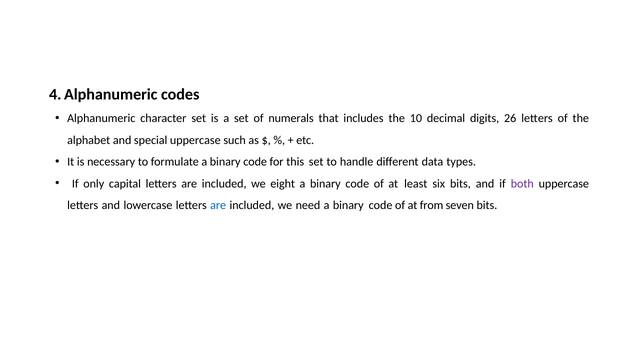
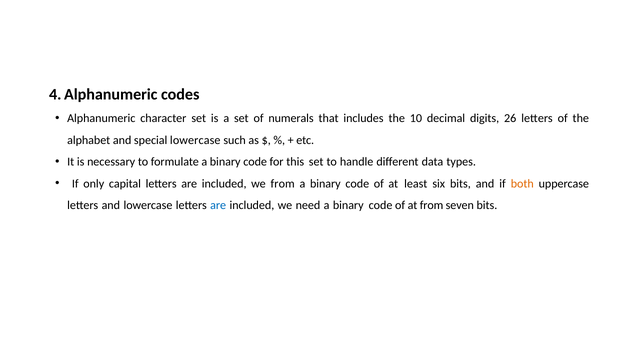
special uppercase: uppercase -> lowercase (195, 140)
we eight: eight -> from (283, 184)
both colour: purple -> orange (522, 184)
